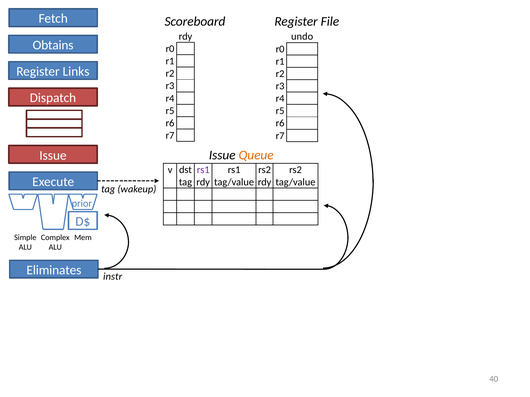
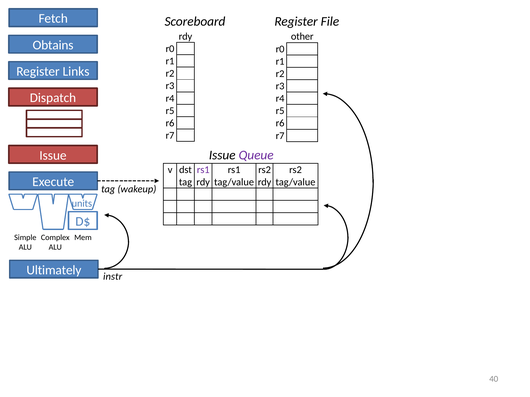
undo: undo -> other (302, 37)
Queue colour: orange -> purple (256, 155)
prior: prior -> units (82, 204)
Eliminates: Eliminates -> Ultimately (54, 270)
